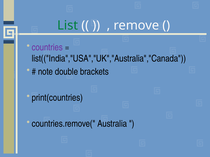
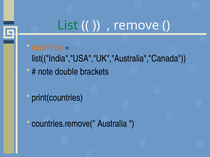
countries colour: purple -> orange (47, 48)
